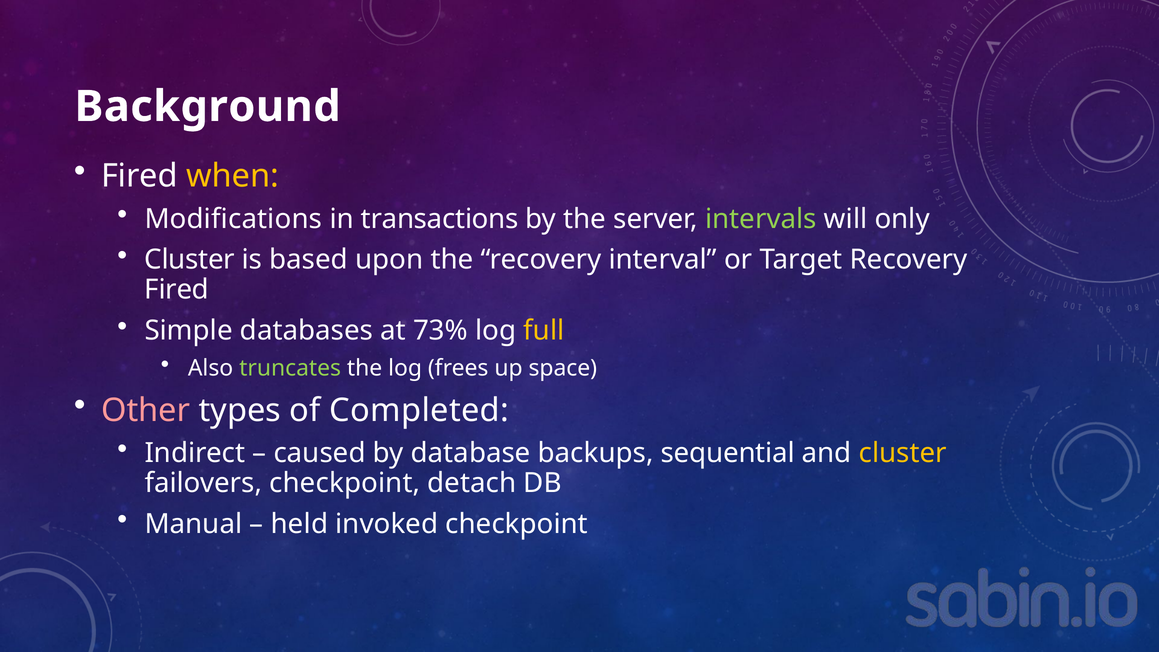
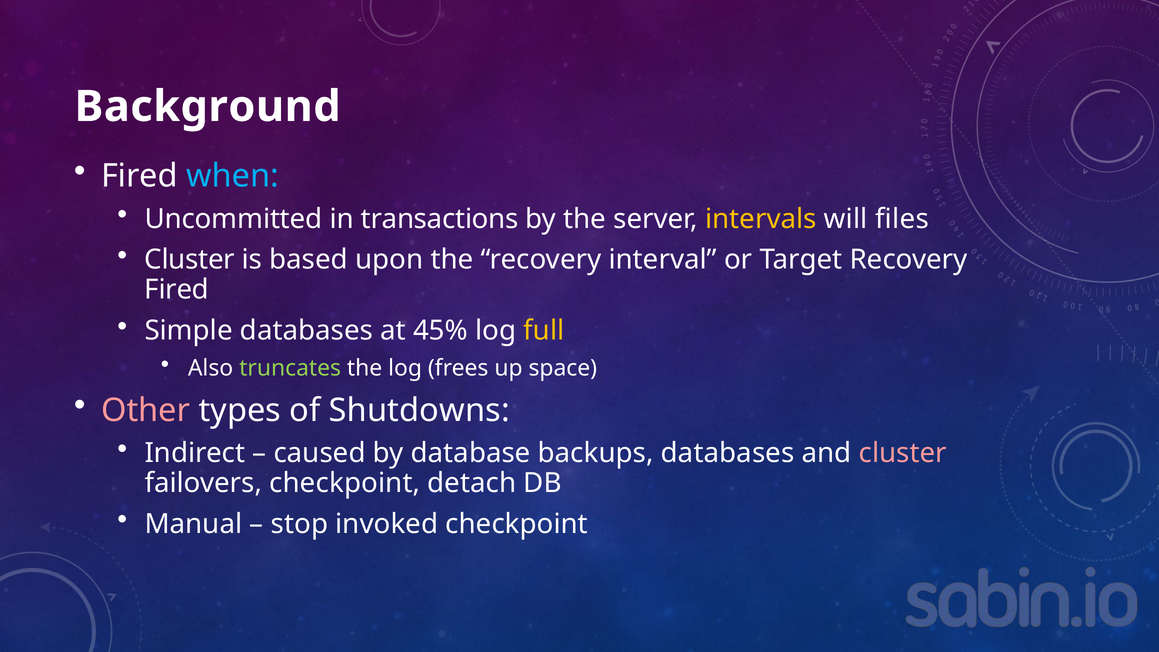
when colour: yellow -> light blue (233, 176)
Modifications: Modifications -> Uncommitted (233, 219)
intervals colour: light green -> yellow (761, 219)
only: only -> files (902, 219)
73%: 73% -> 45% (440, 331)
Completed: Completed -> Shutdowns (419, 410)
backups sequential: sequential -> databases (728, 453)
cluster colour: yellow -> pink (903, 453)
held: held -> stop (299, 524)
